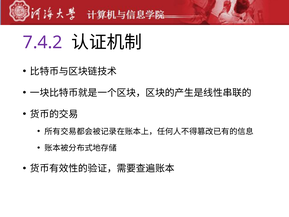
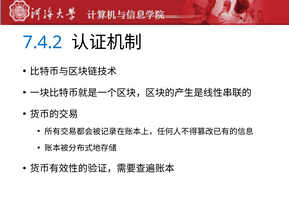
7.4.2 colour: purple -> blue (43, 42)
